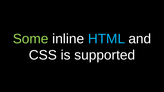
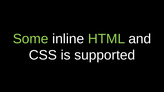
HTML colour: light blue -> light green (107, 39)
